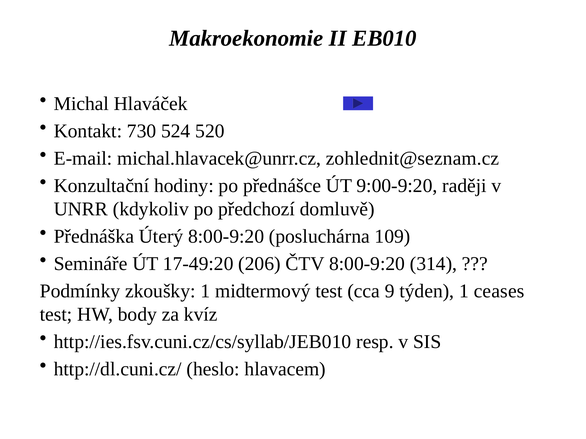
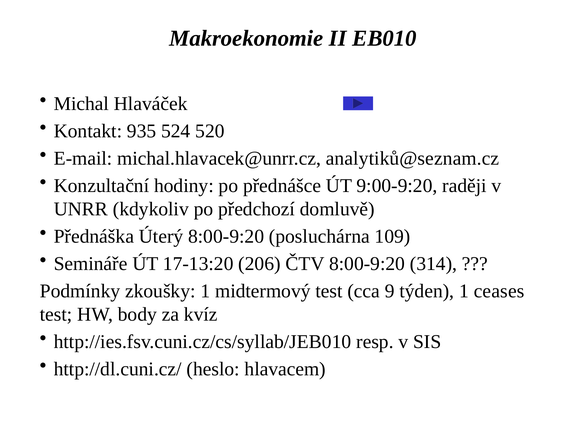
730: 730 -> 935 (142, 131)
zohlednit@seznam.cz: zohlednit@seznam.cz -> analytiků@seznam.cz (413, 159)
17-49:20: 17-49:20 -> 17-13:20 (198, 264)
